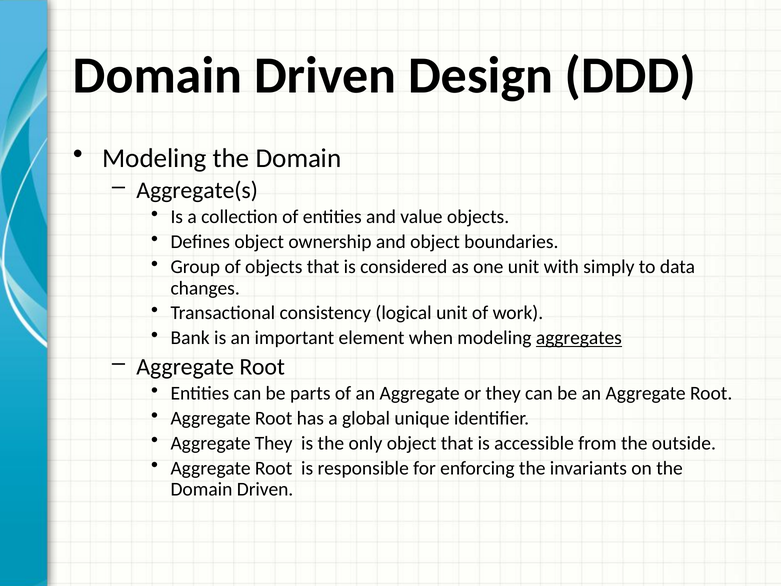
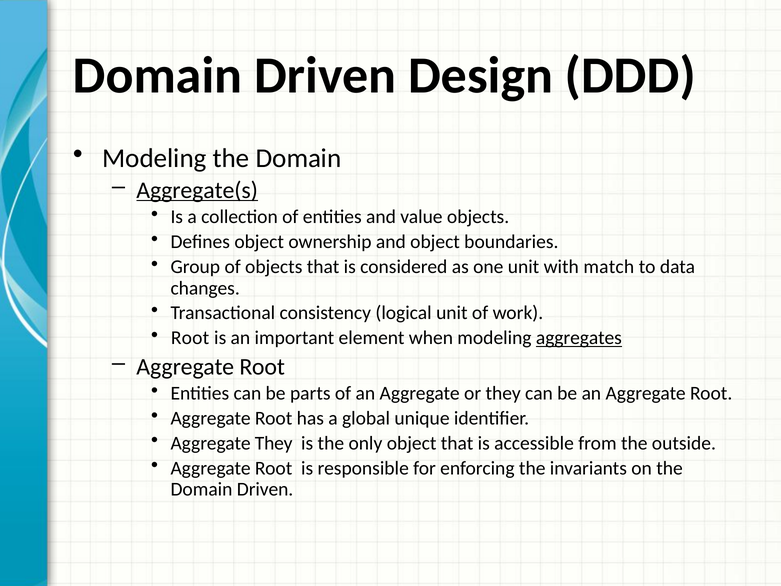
Aggregate(s underline: none -> present (197, 190)
simply: simply -> match (609, 267)
Bank: Bank -> Root (190, 338)
